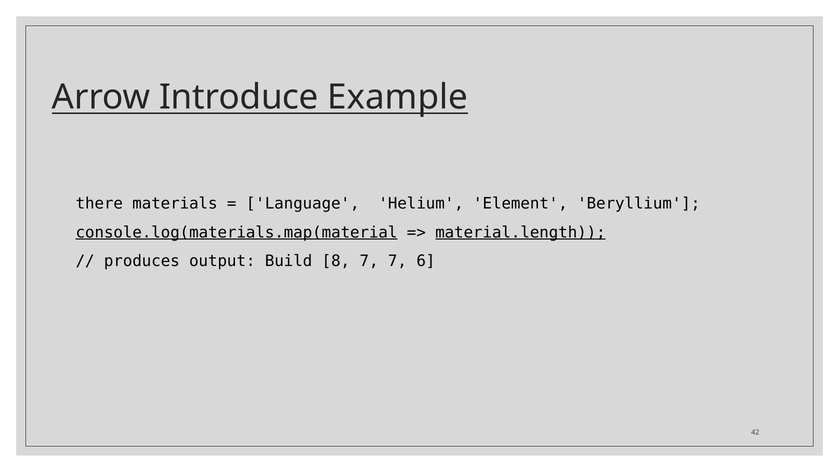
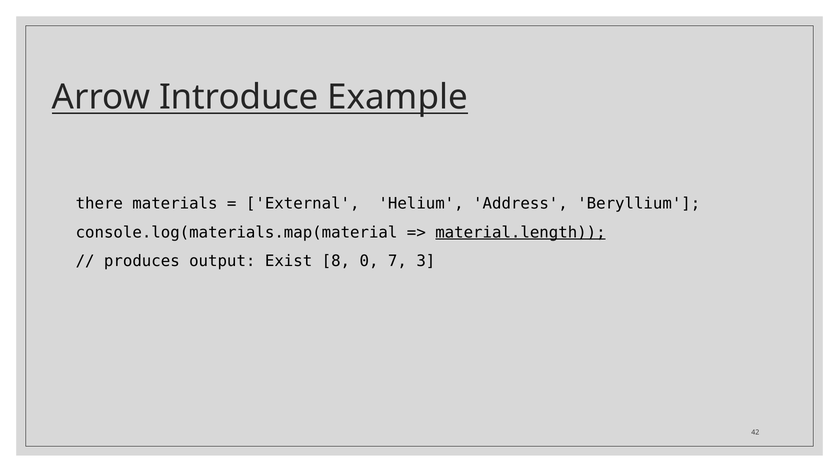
Language: Language -> External (303, 204)
Element: Element -> Address (520, 204)
console.log(materials.map(material underline: present -> none (237, 232)
Build: Build -> Exist (289, 261)
8 7: 7 -> 0 (369, 261)
6: 6 -> 3 (426, 261)
